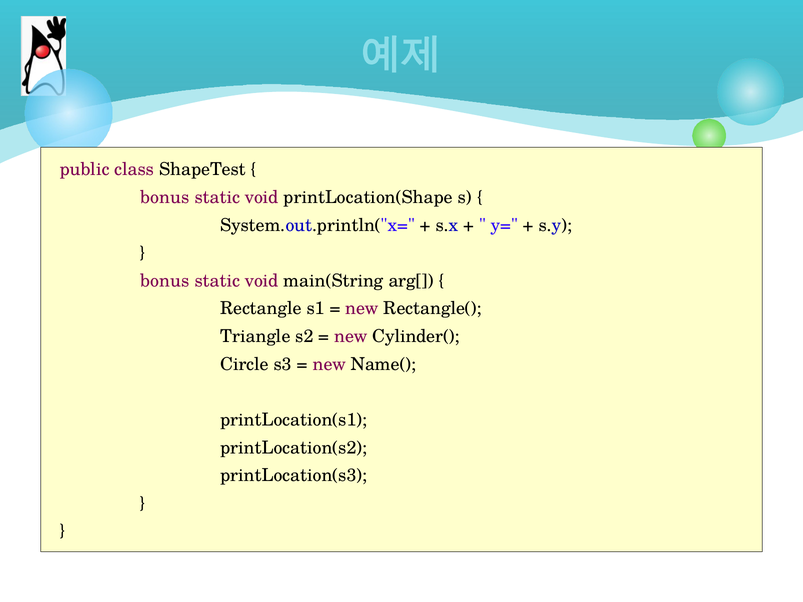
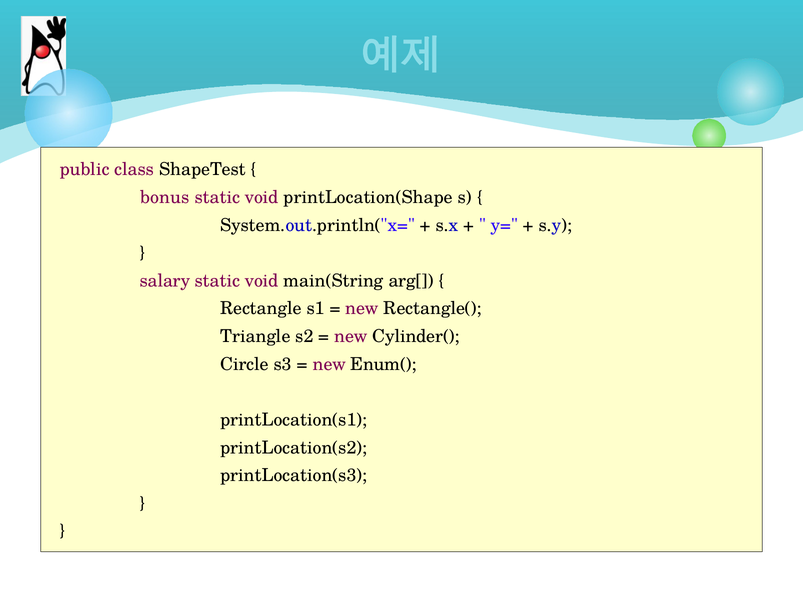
bonus: bonus -> salary (165, 281)
Name(: Name( -> Enum( (383, 364)
